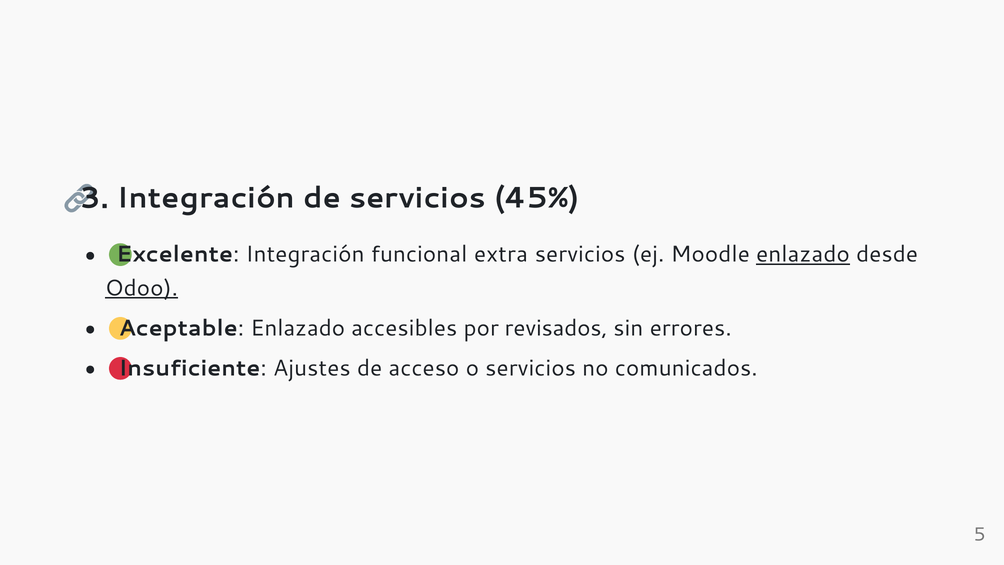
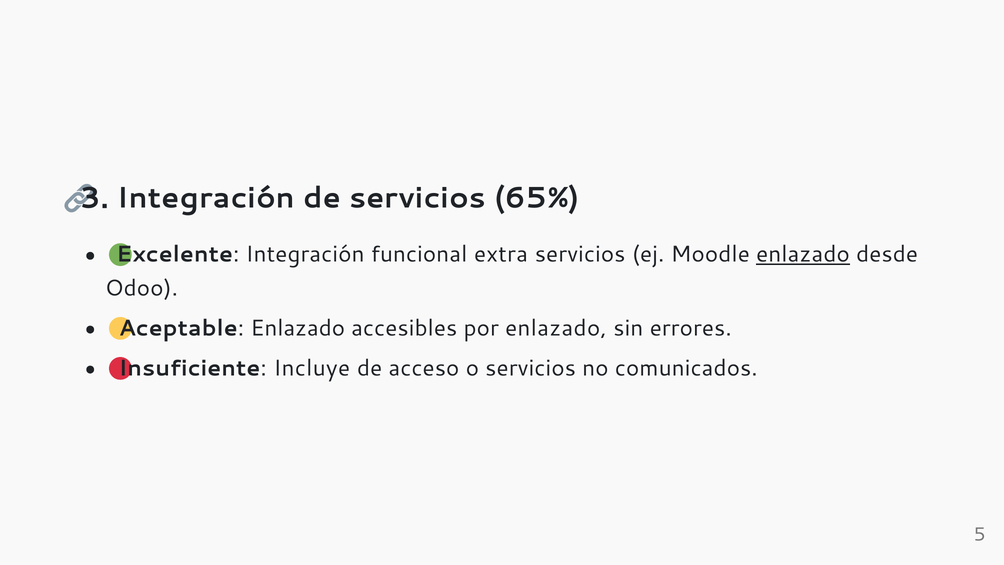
45%: 45% -> 65% (537, 198)
Odoo underline: present -> none (141, 288)
por revisados: revisados -> enlazado (556, 328)
Ajustes: Ajustes -> Incluye (312, 368)
